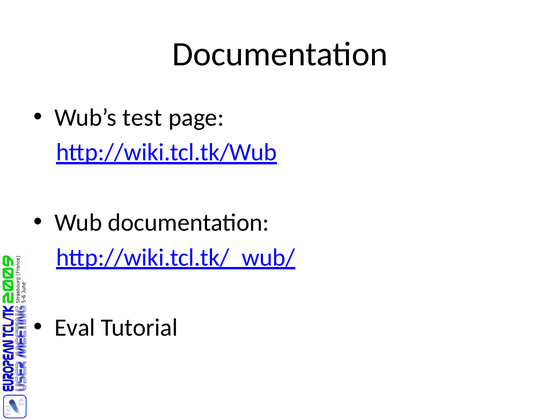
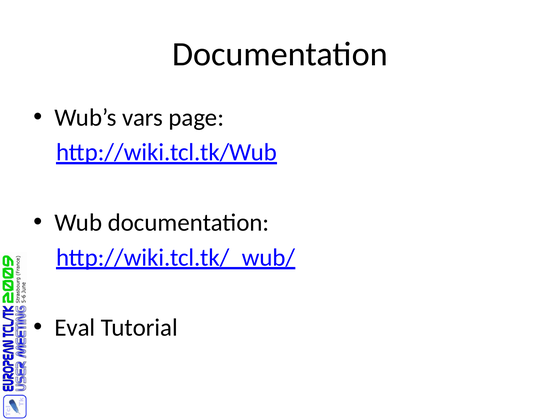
test: test -> vars (143, 117)
